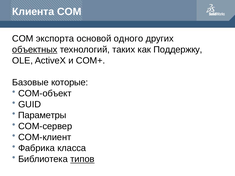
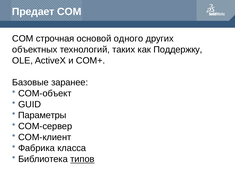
Клиента: Клиента -> Предает (33, 12)
экспорта: экспорта -> строчная (55, 39)
объектных underline: present -> none (35, 50)
которые: которые -> заранее (70, 83)
